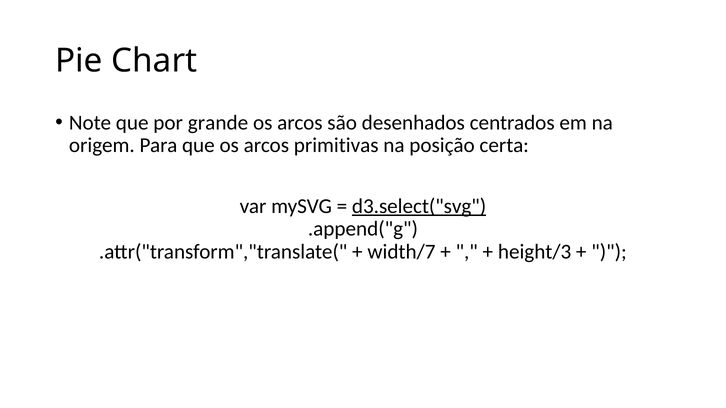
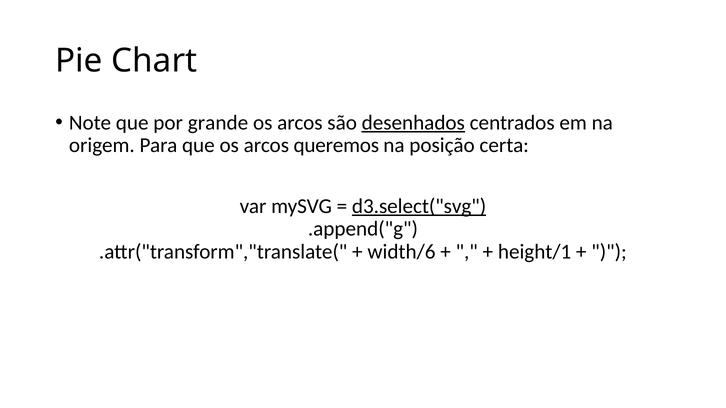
desenhados underline: none -> present (413, 123)
primitivas: primitivas -> queremos (336, 146)
width/7: width/7 -> width/6 (401, 252)
height/3: height/3 -> height/1 (535, 252)
